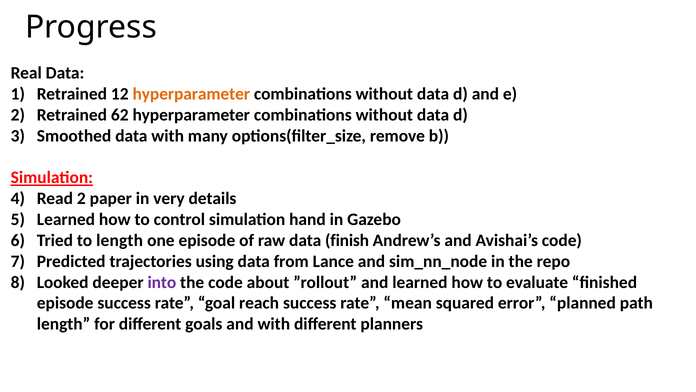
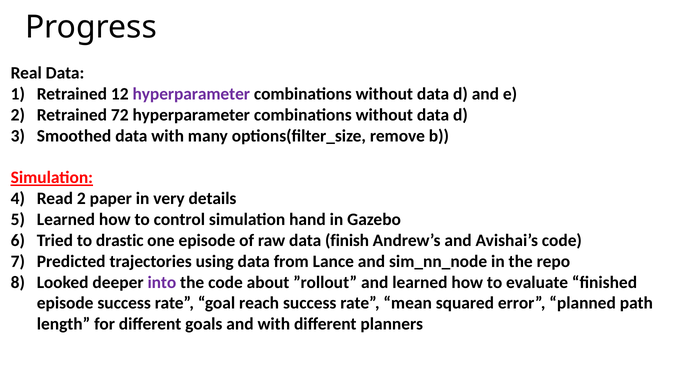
hyperparameter colour: orange -> purple (191, 94)
62: 62 -> 72 (120, 115)
to length: length -> drastic (120, 240)
